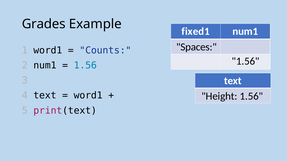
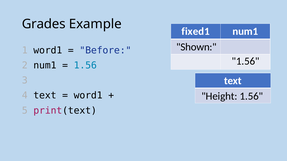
Spaces: Spaces -> Shown (196, 47)
Counts: Counts -> Before (105, 50)
